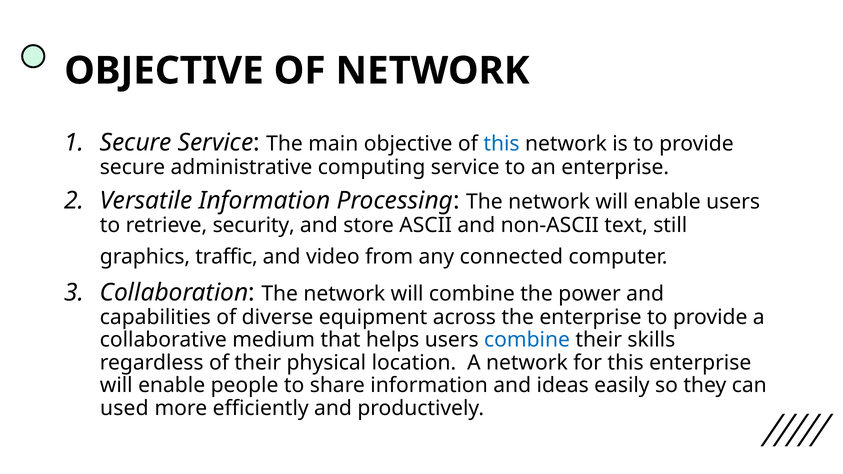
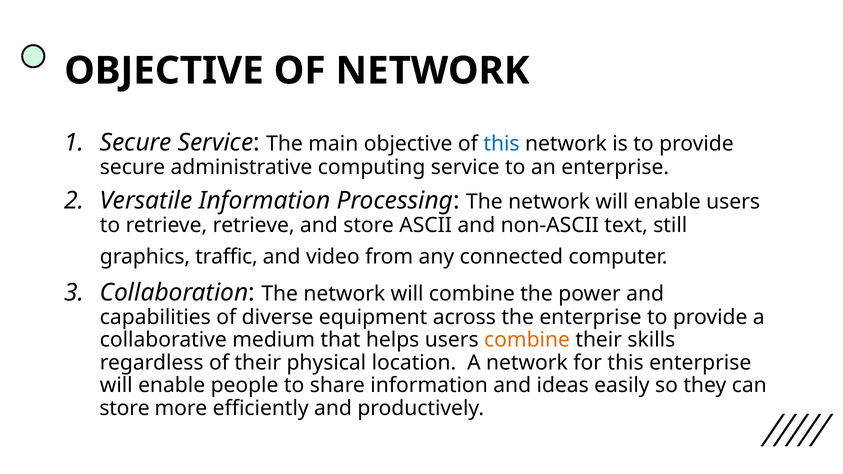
retrieve security: security -> retrieve (254, 225)
combine colour: blue -> orange (527, 340)
used: used -> store (125, 408)
